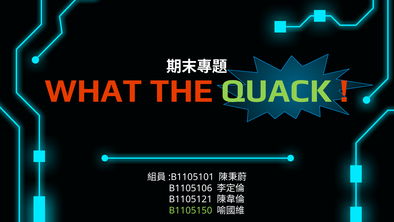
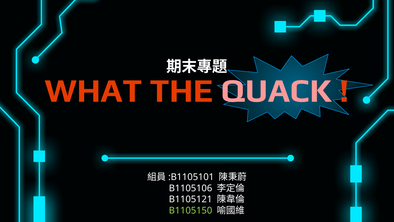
QUACK colour: light green -> pink (276, 91)
